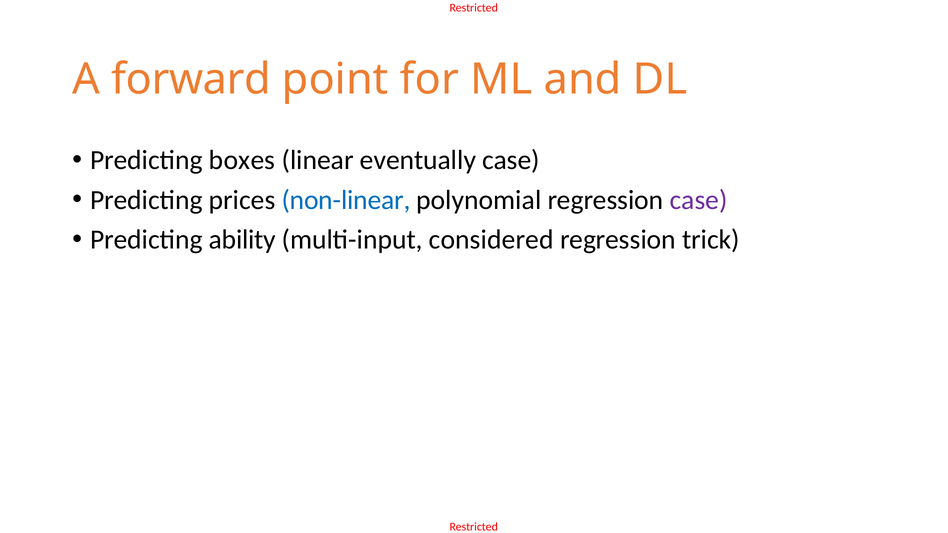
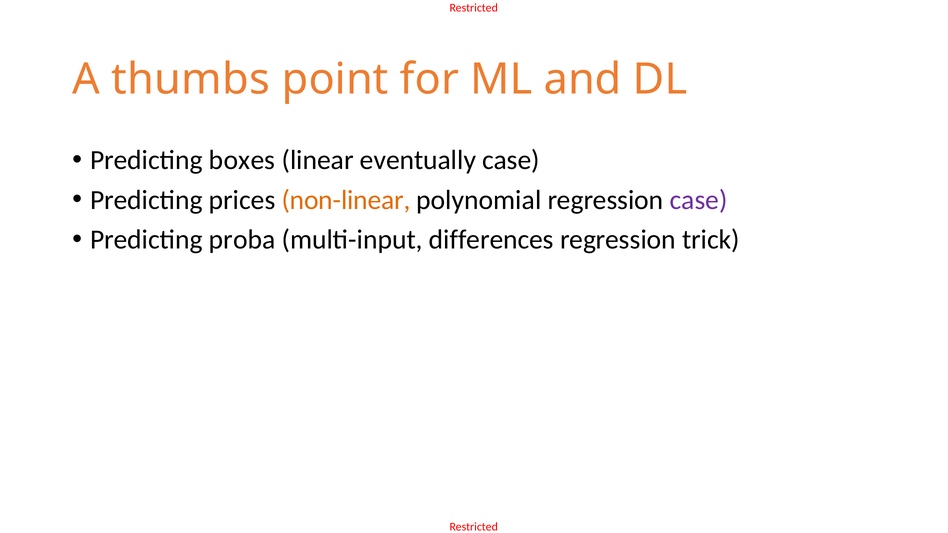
forward: forward -> thumbs (191, 80)
non-linear colour: blue -> orange (346, 200)
ability: ability -> proba (242, 240)
considered: considered -> differences (491, 240)
